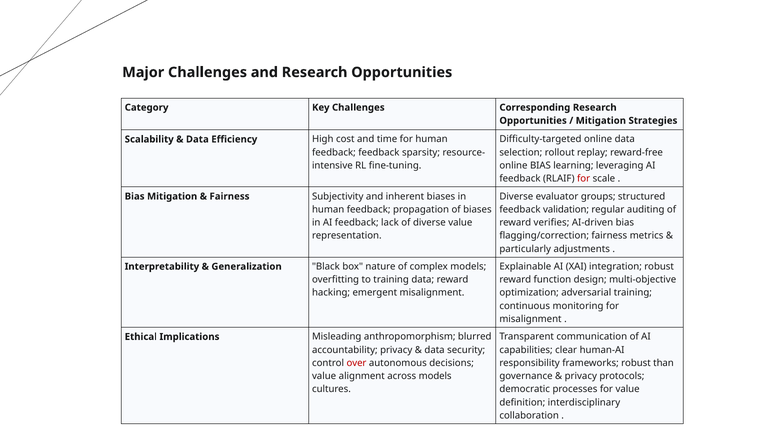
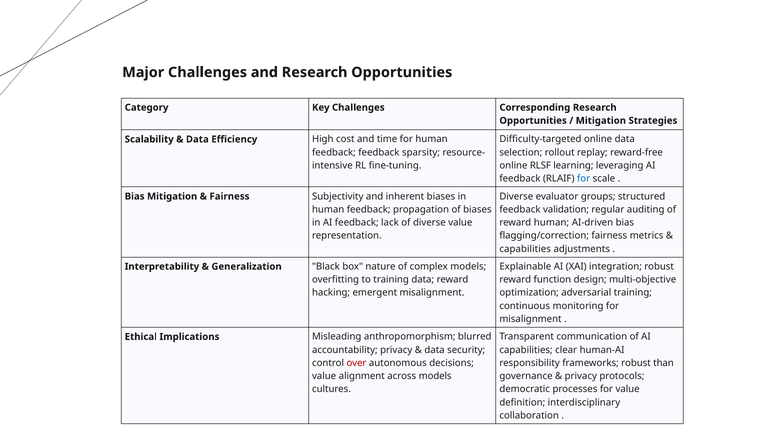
online BIAS: BIAS -> RLSF (540, 166)
for colour: red -> blue (584, 179)
reward verifies: verifies -> human (551, 223)
particularly: particularly -> capabilities (525, 249)
